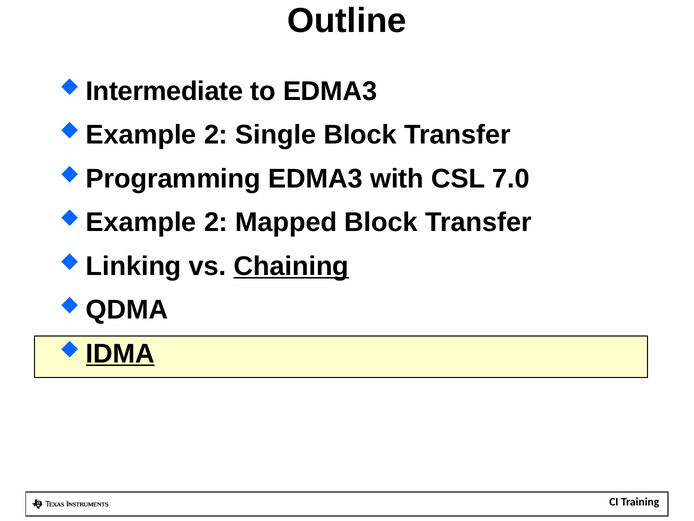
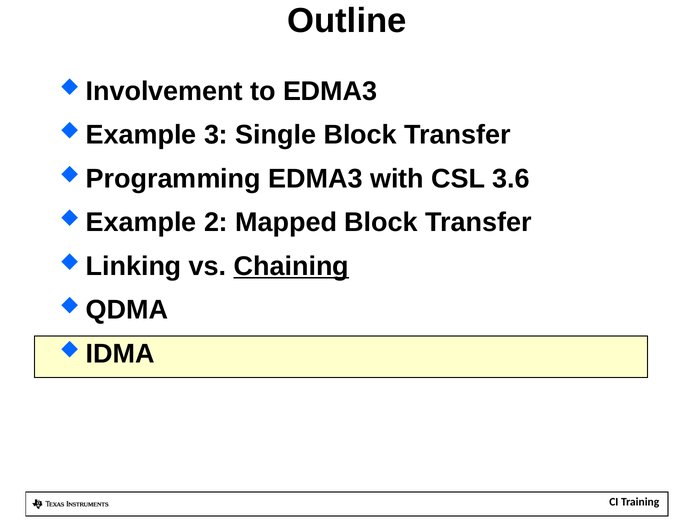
Intermediate: Intermediate -> Involvement (164, 91)
2: 2 -> 3 (216, 135)
7.0: 7.0 -> 3.6 (511, 178)
IDMA underline: present -> none (120, 353)
